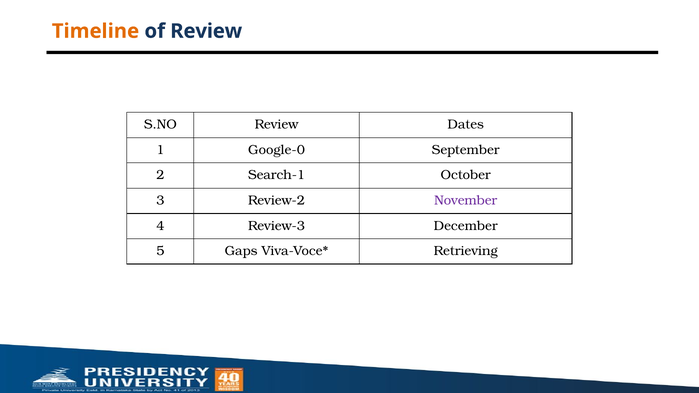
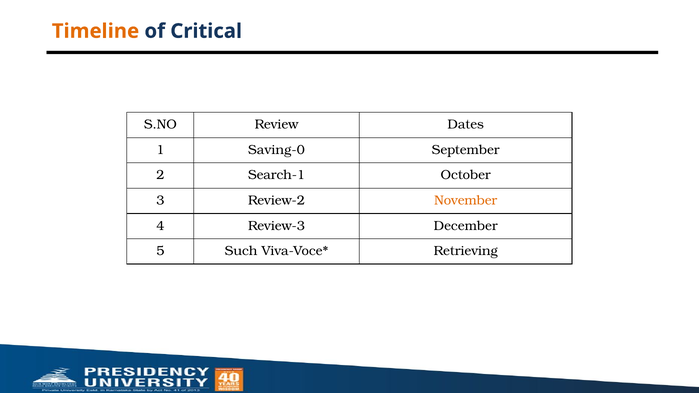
of Review: Review -> Critical (206, 31)
Google-0: Google-0 -> Saving-0 (276, 150)
November colour: purple -> orange (466, 201)
Gaps: Gaps -> Such (241, 251)
